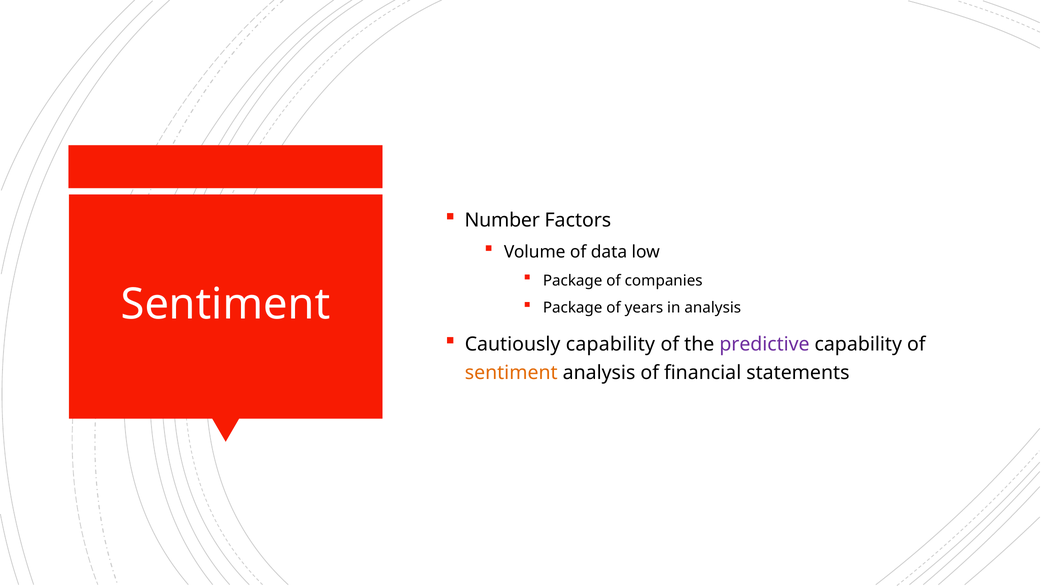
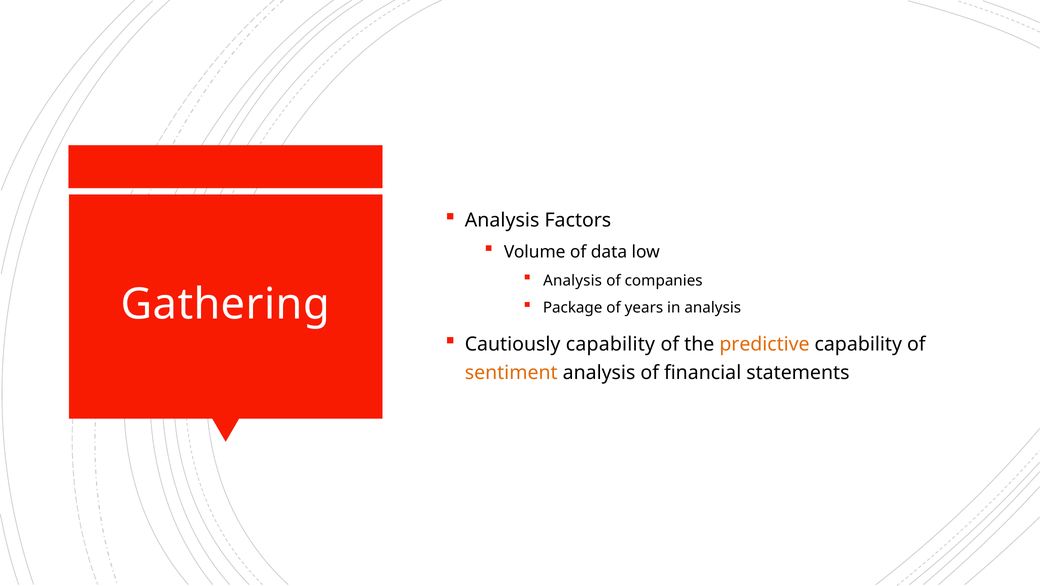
Number: Number -> Analysis (502, 221)
Package: Package -> Analysis (573, 281)
Sentiment: Sentiment -> Gathering (225, 305)
predictive colour: purple -> orange (764, 345)
